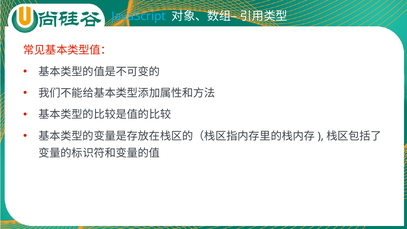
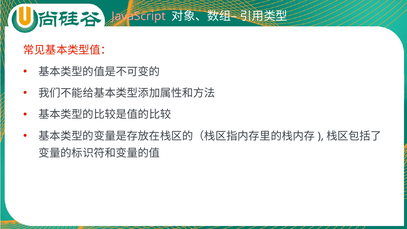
JavaScript colour: light blue -> pink (139, 16)
